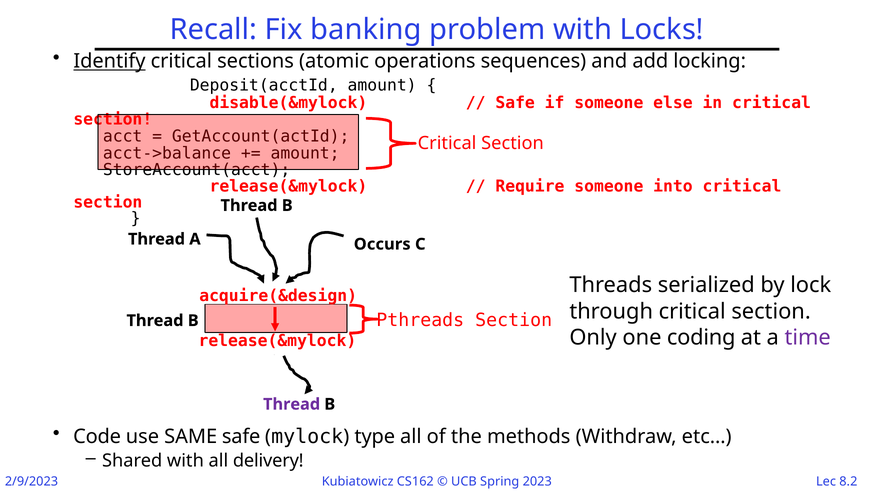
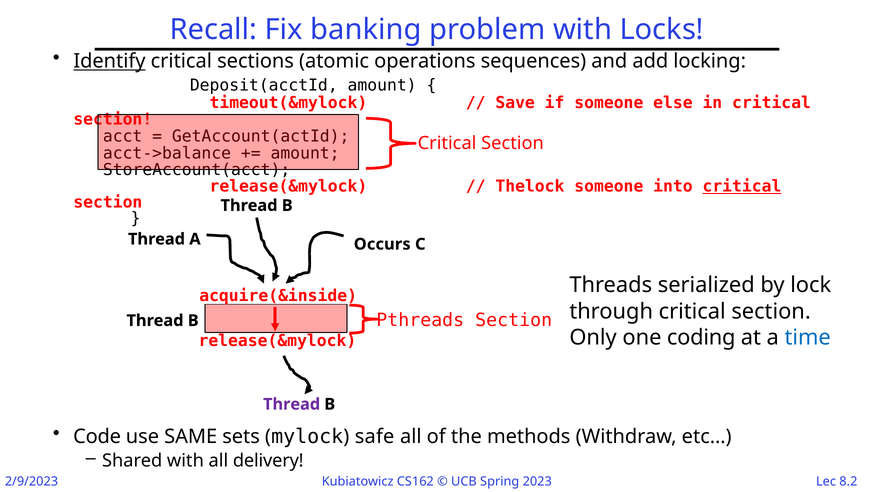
disable(&mylock: disable(&mylock -> timeout(&mylock (288, 103)
Safe: Safe -> Save (515, 103)
Require: Require -> Thelock (530, 186)
critical underline: none -> present (742, 186)
acquire(&design: acquire(&design -> acquire(&inside (278, 295)
time colour: purple -> blue (808, 337)
SAME safe: safe -> sets (241, 436)
type: type -> safe (375, 436)
